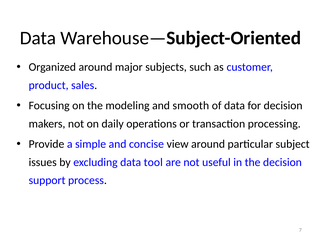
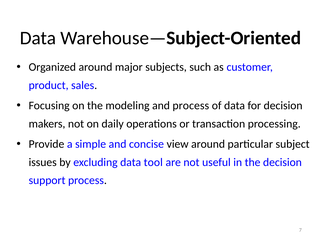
and smooth: smooth -> process (191, 106)
